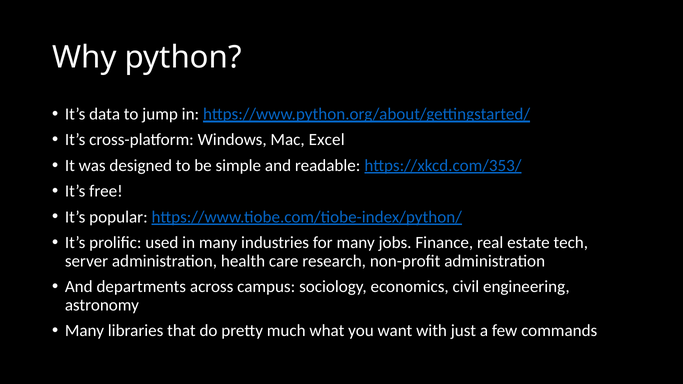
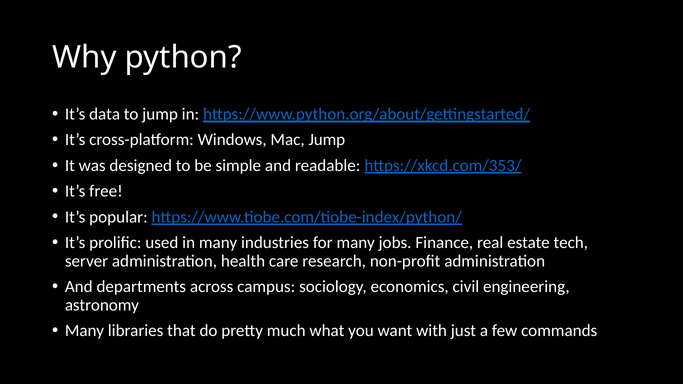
Mac Excel: Excel -> Jump (327, 140)
